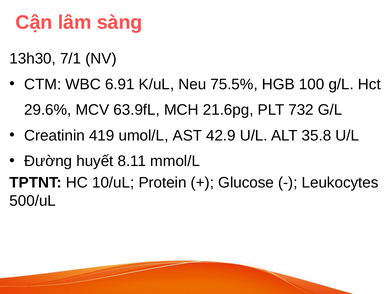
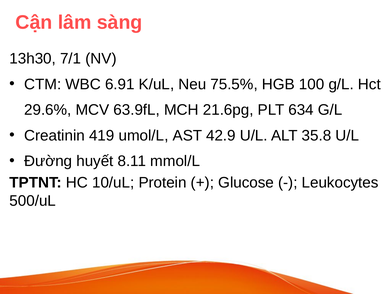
732: 732 -> 634 (301, 110)
